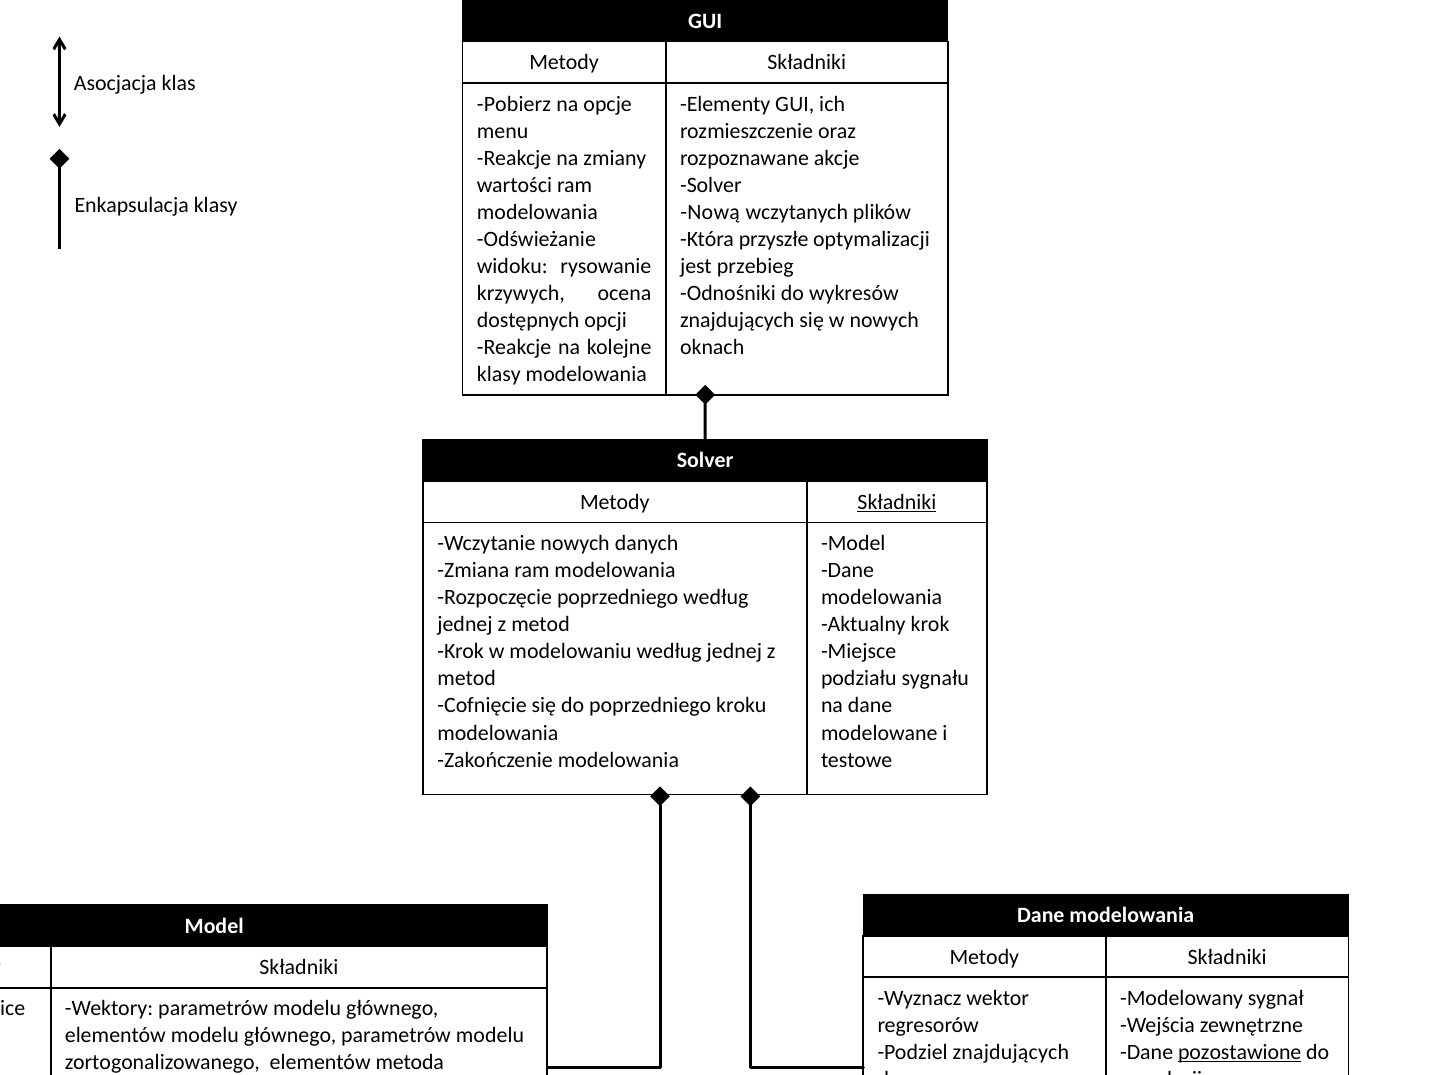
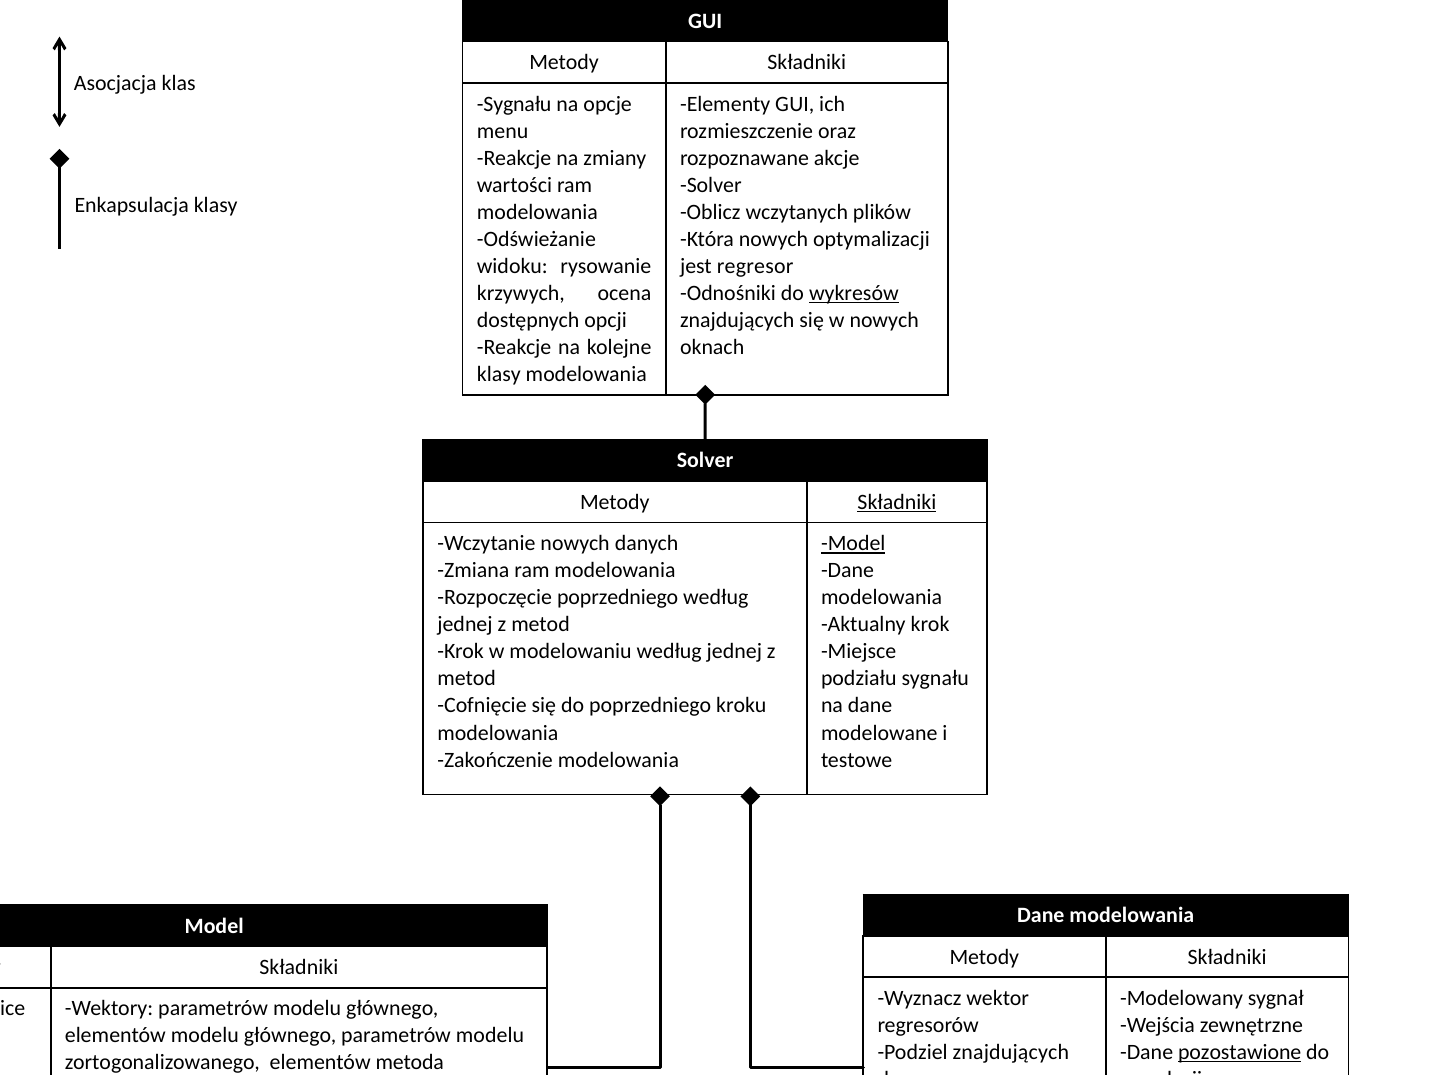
Pobierz: Pobierz -> Sygnału (514, 104)
Nową: Nową -> Oblicz (710, 212)
Która przyszłe: przyszłe -> nowych (774, 239)
przebieg: przebieg -> regresor (755, 266)
wykresów underline: none -> present (854, 293)
Model underline: none -> present (853, 543)
